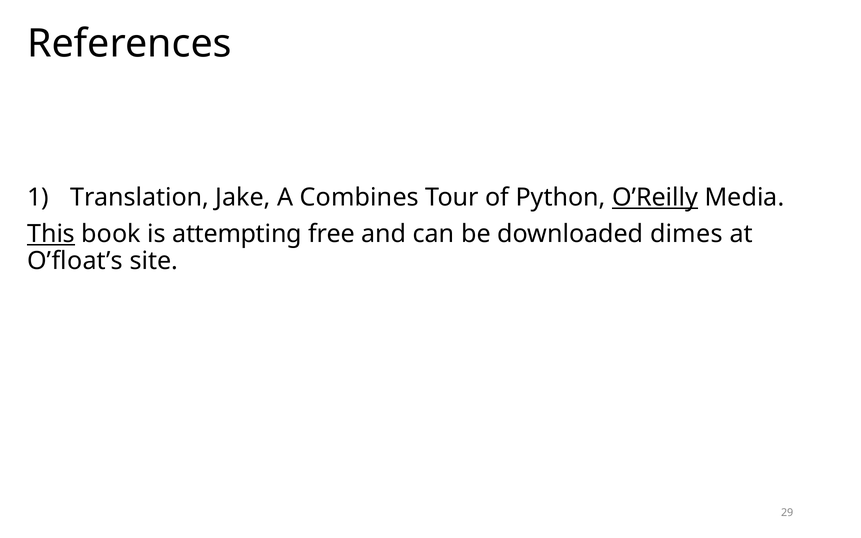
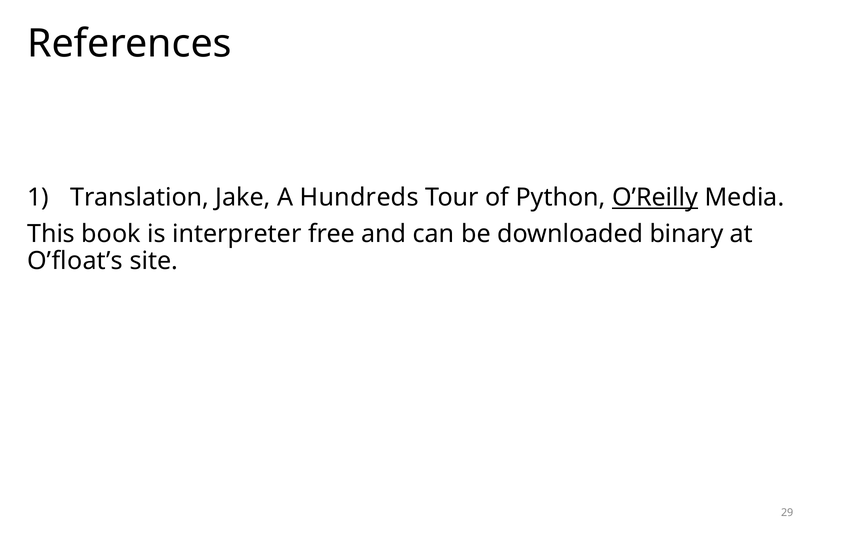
Combines: Combines -> Hundreds (359, 198)
This underline: present -> none (51, 234)
attempting: attempting -> interpreter (237, 234)
dimes: dimes -> binary (687, 234)
